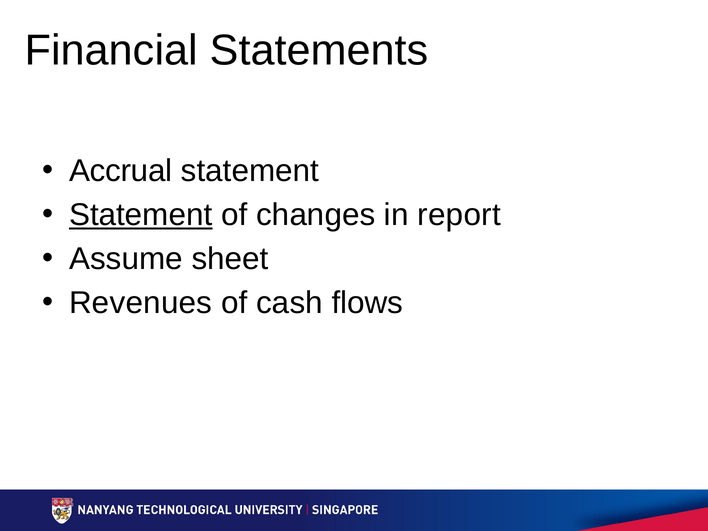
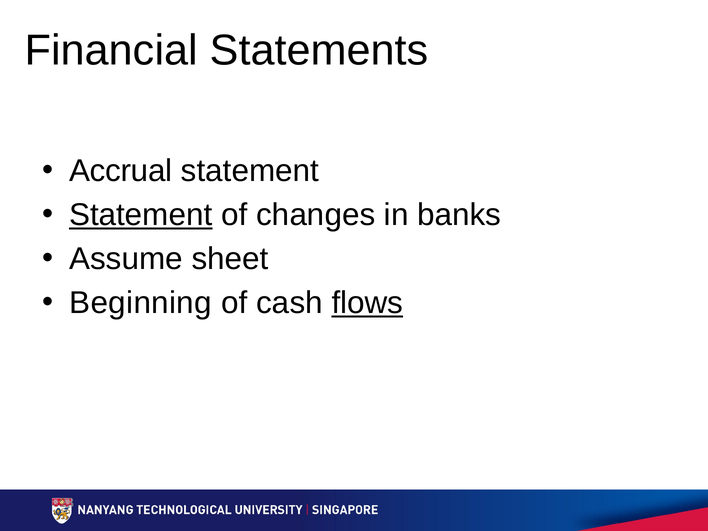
report: report -> banks (459, 215)
Revenues: Revenues -> Beginning (141, 303)
flows underline: none -> present (367, 303)
